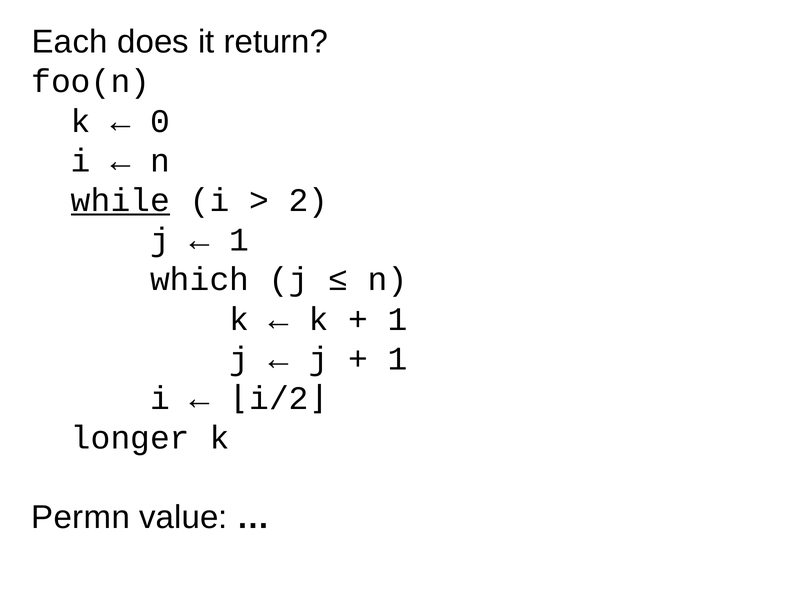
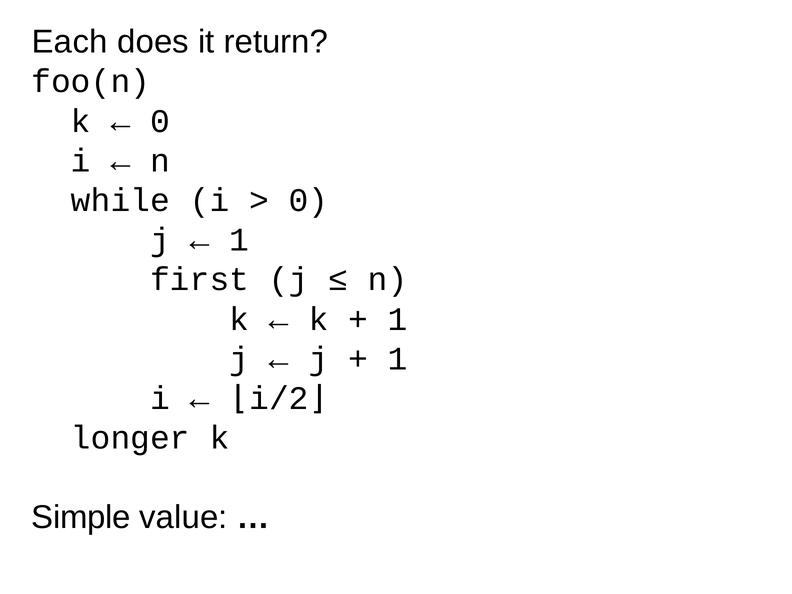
while underline: present -> none (120, 200)
2: 2 -> 0 (308, 200)
which: which -> first (200, 280)
Permn: Permn -> Simple (81, 517)
